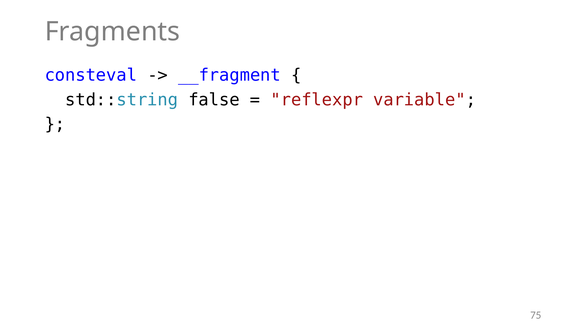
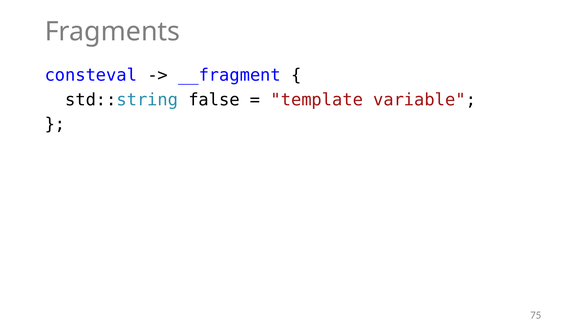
reflexpr: reflexpr -> template (317, 100)
